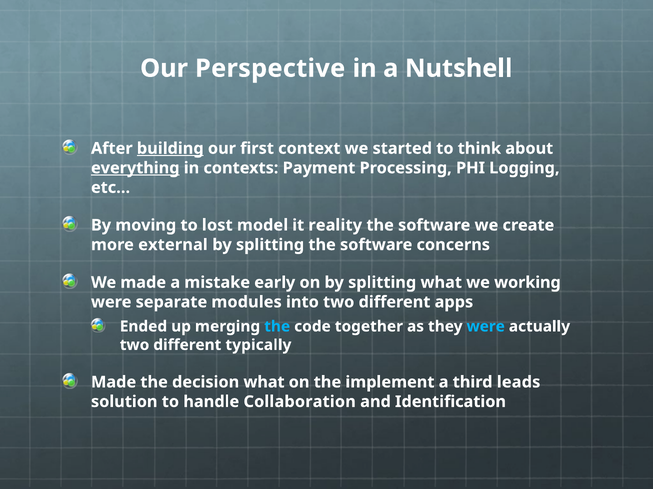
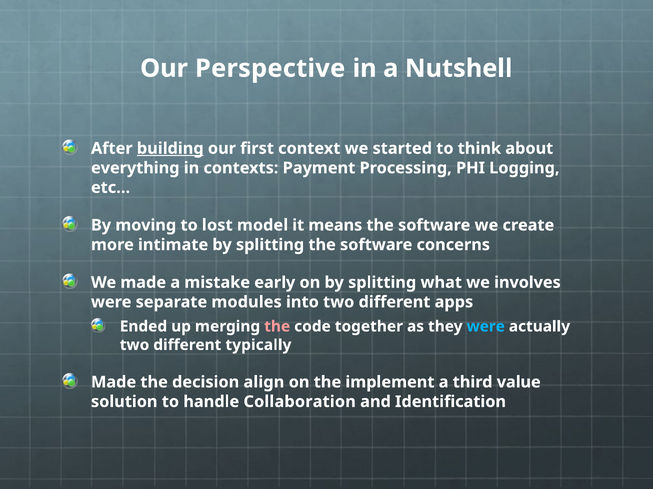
everything underline: present -> none (135, 168)
reality: reality -> means (335, 226)
external: external -> intimate (173, 245)
working: working -> involves (527, 283)
the colour: light blue -> pink (277, 327)
decision what: what -> align (264, 383)
leads: leads -> value (519, 383)
